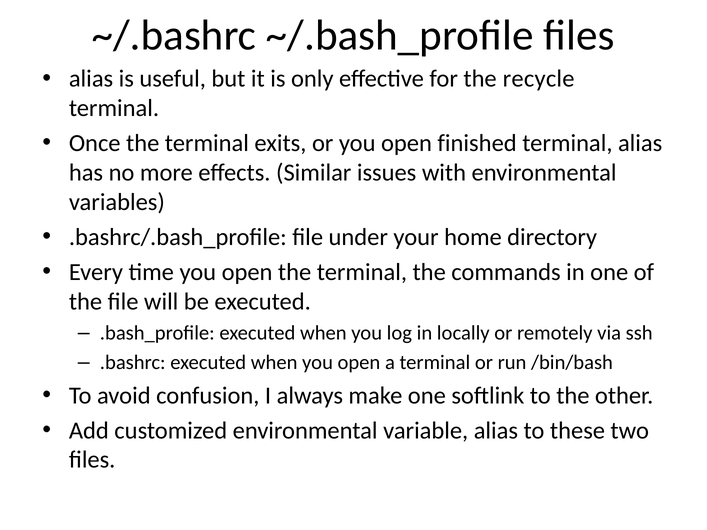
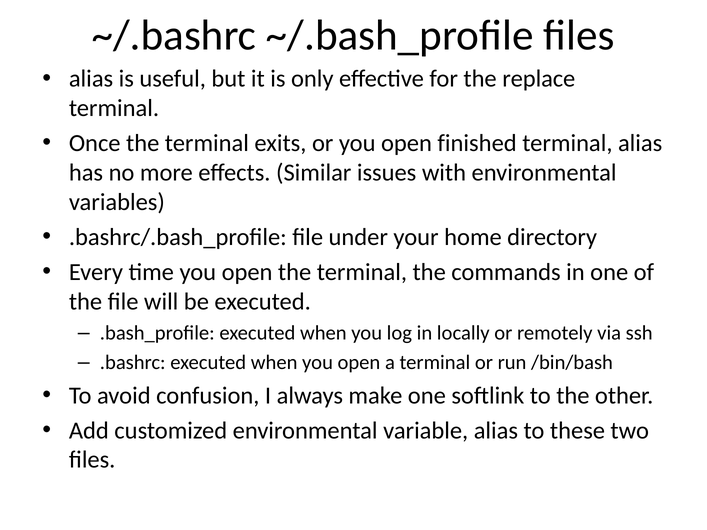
recycle: recycle -> replace (539, 79)
